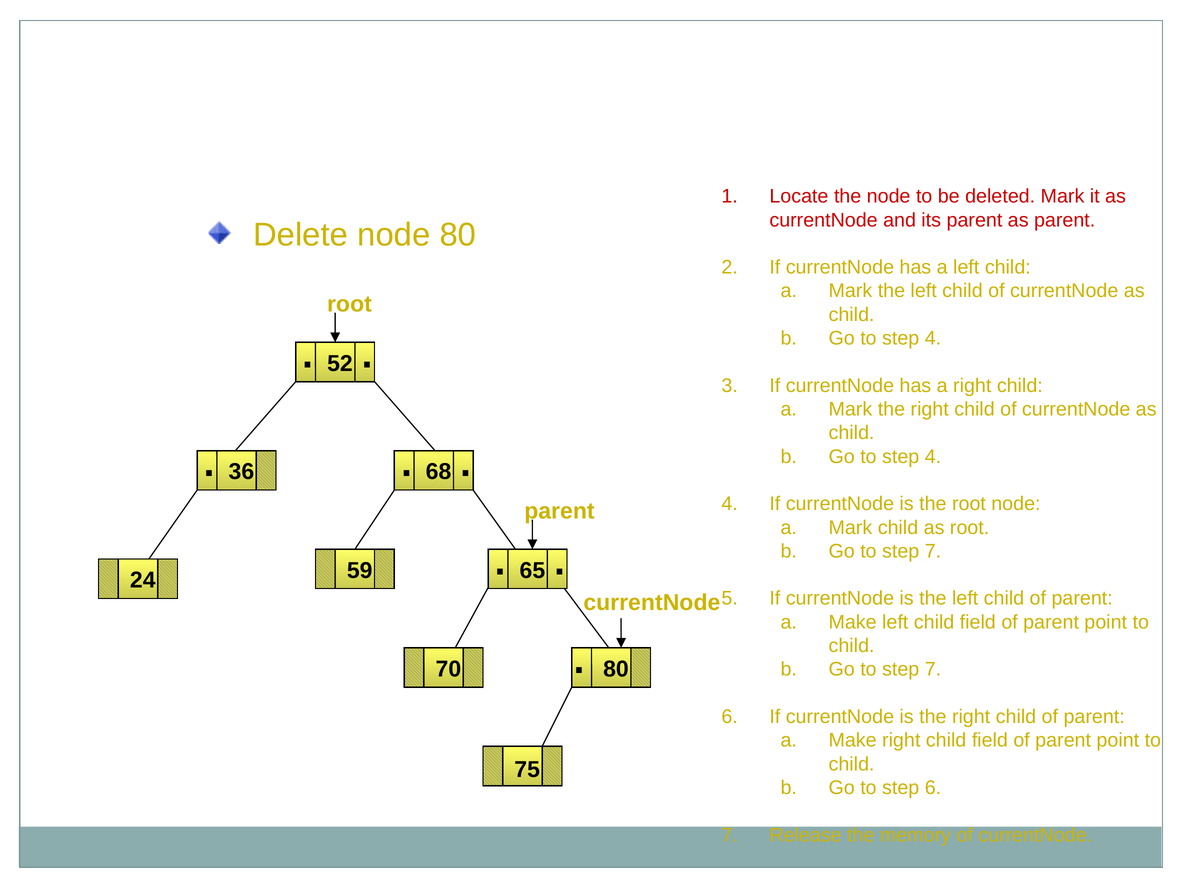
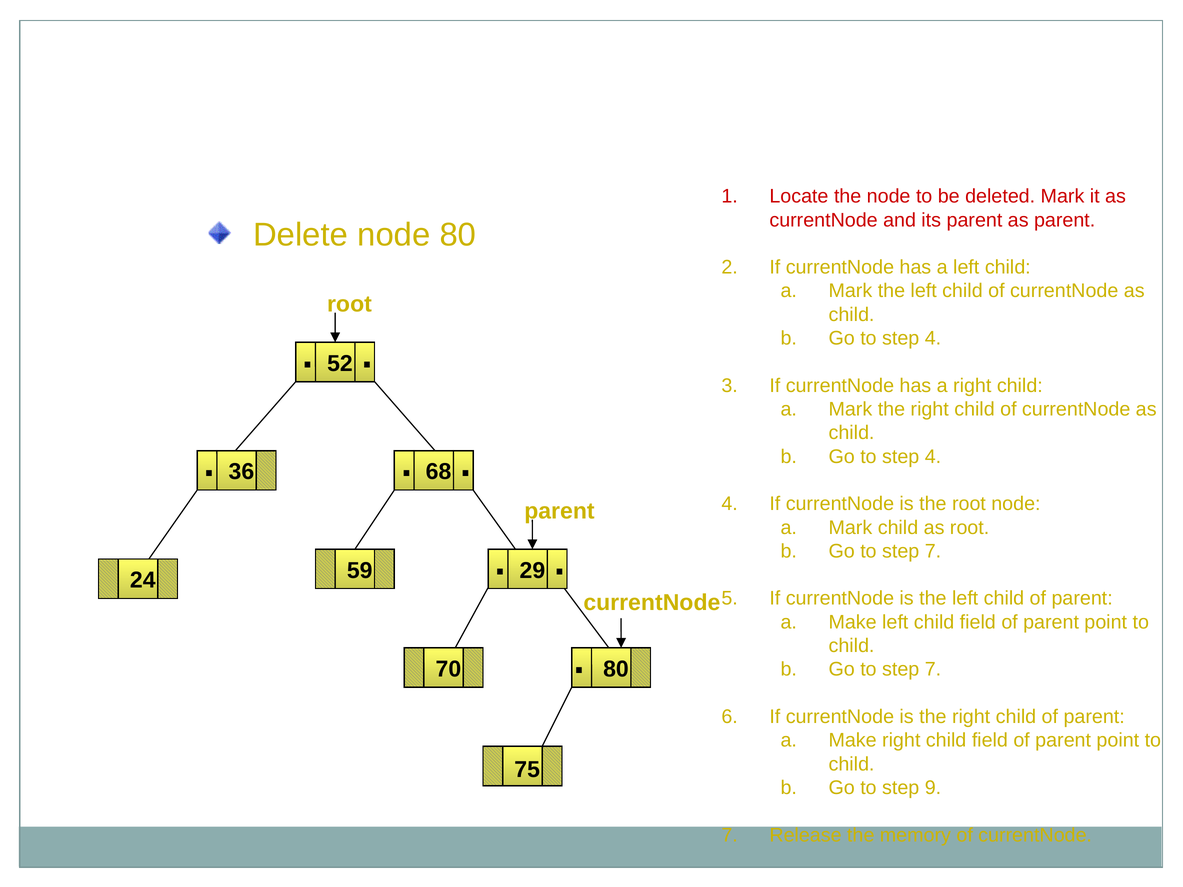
65: 65 -> 29 (532, 571)
step 6: 6 -> 9 (933, 788)
